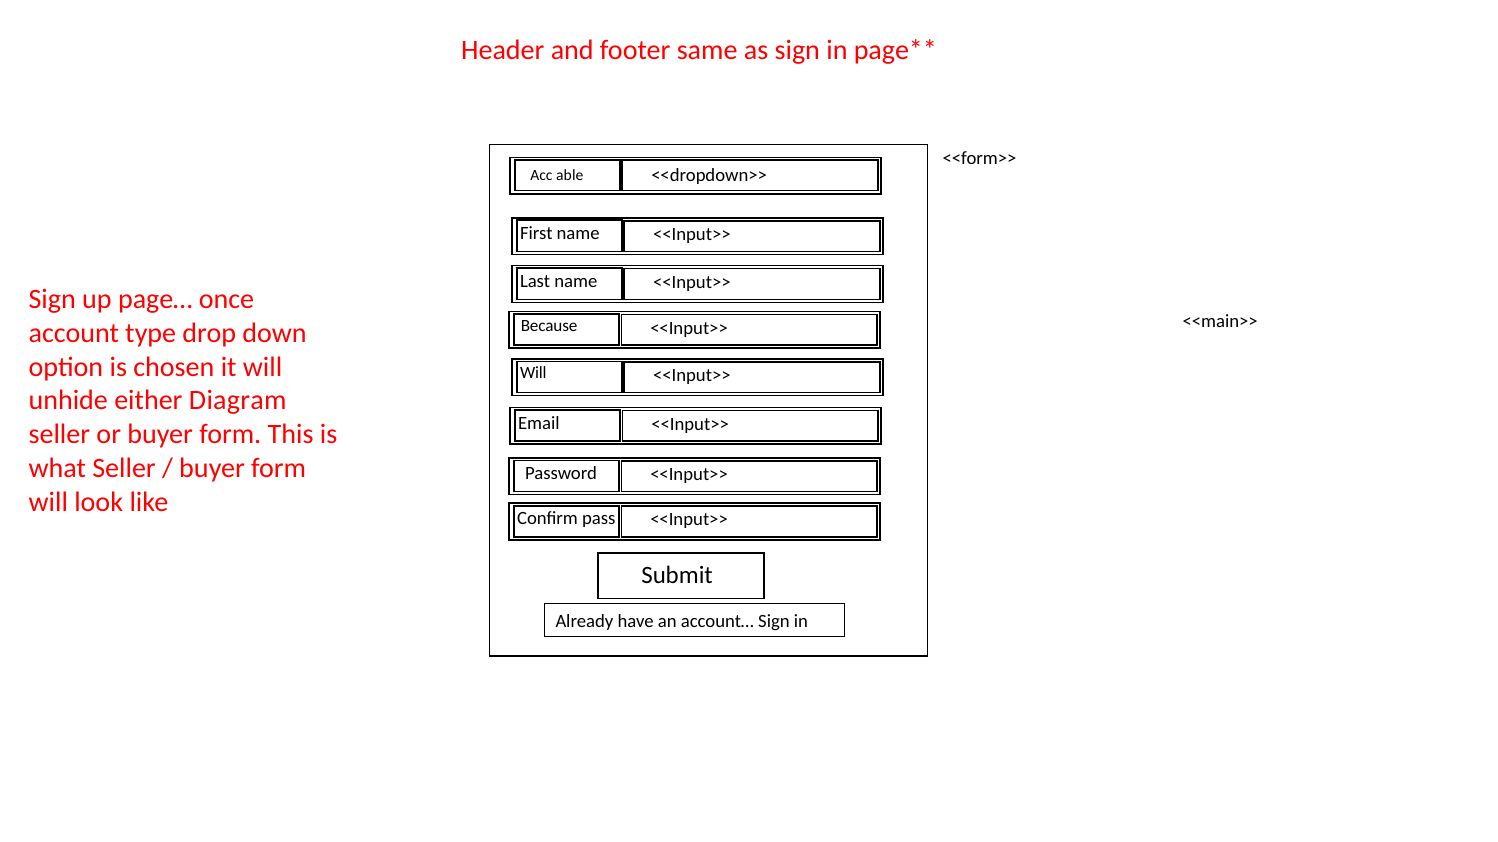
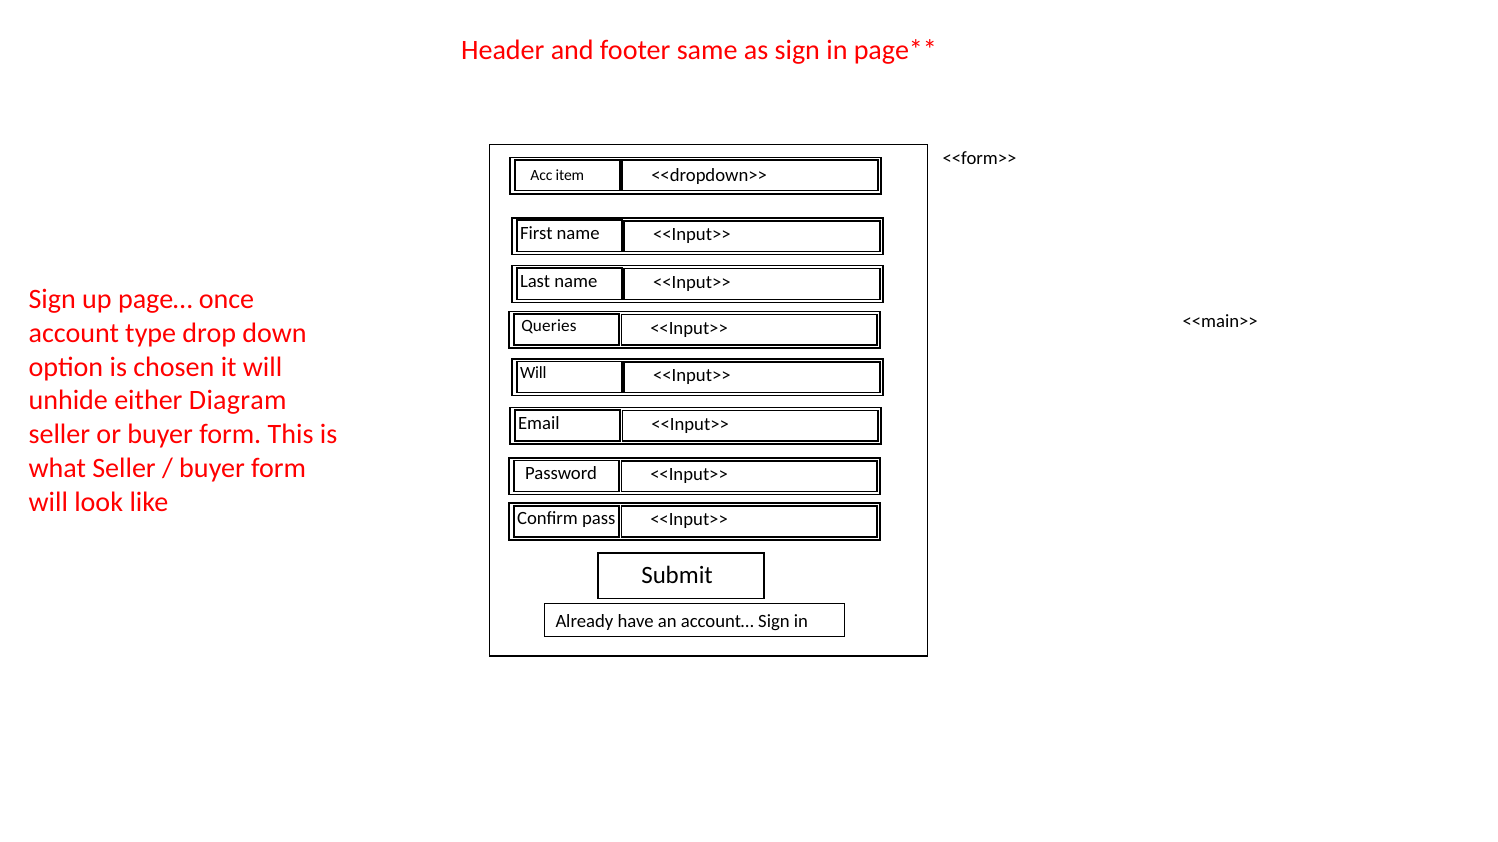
able: able -> item (570, 176)
Because: Because -> Queries (549, 326)
